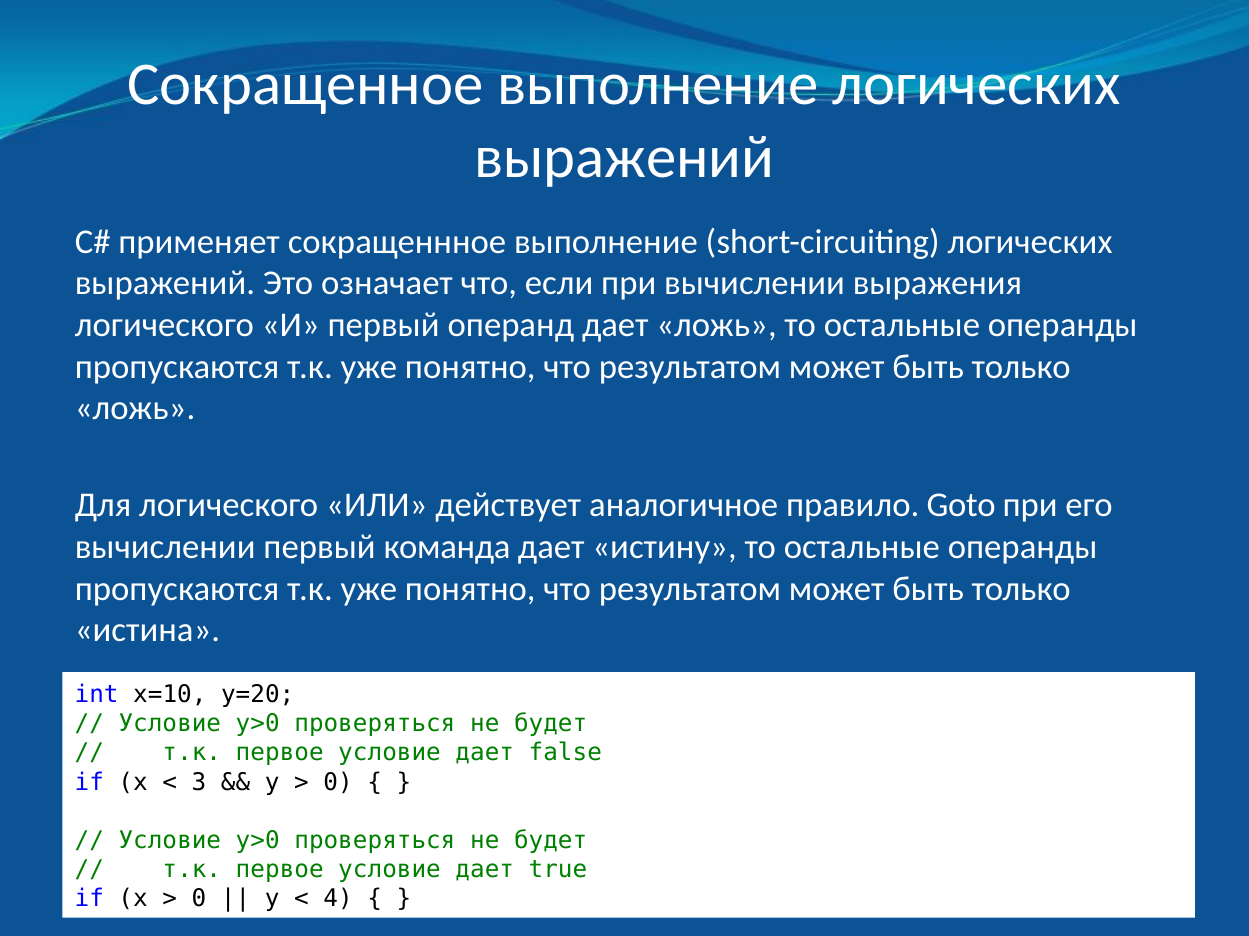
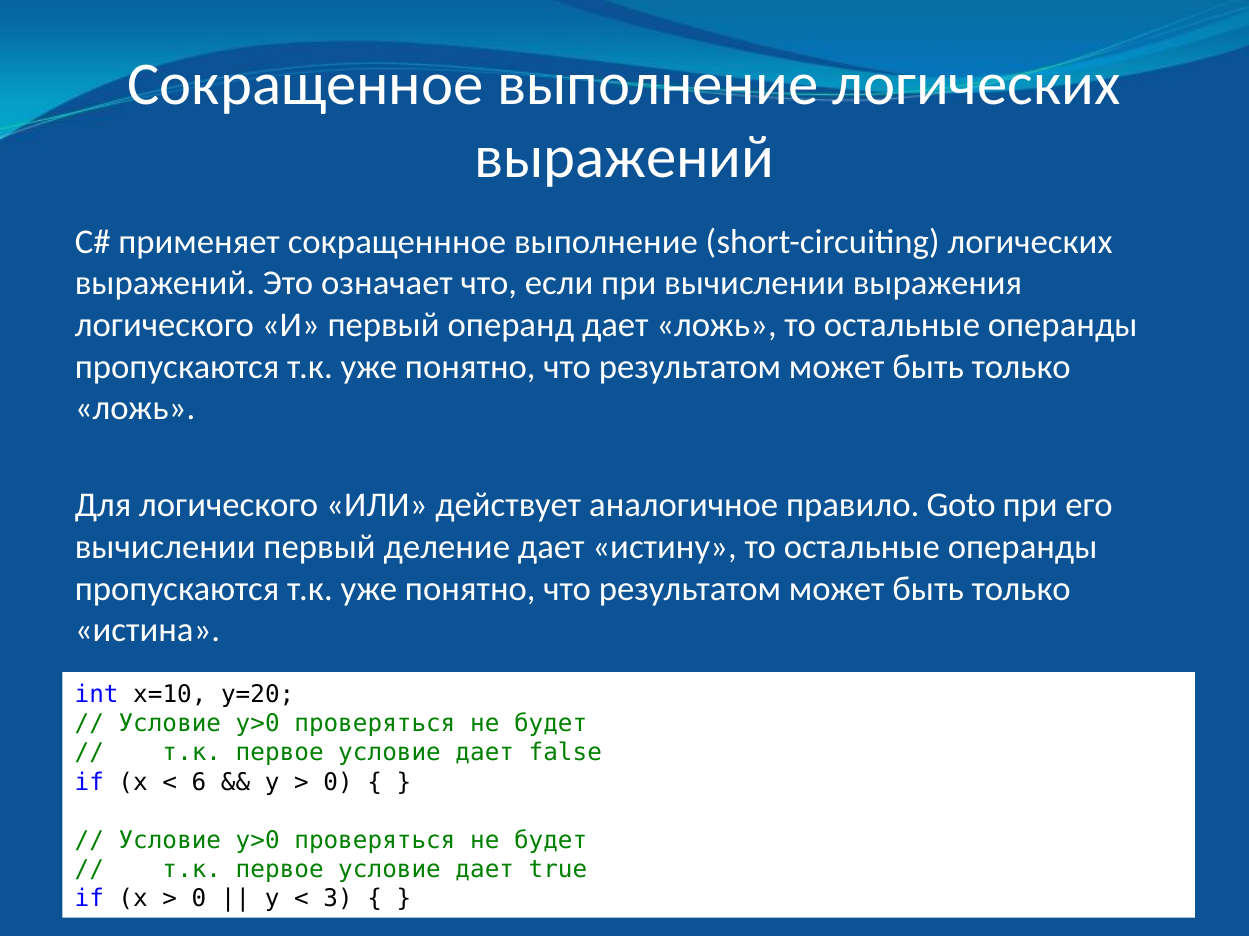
команда: команда -> деление (447, 548)
3: 3 -> 6 (199, 783)
4: 4 -> 3 (338, 899)
